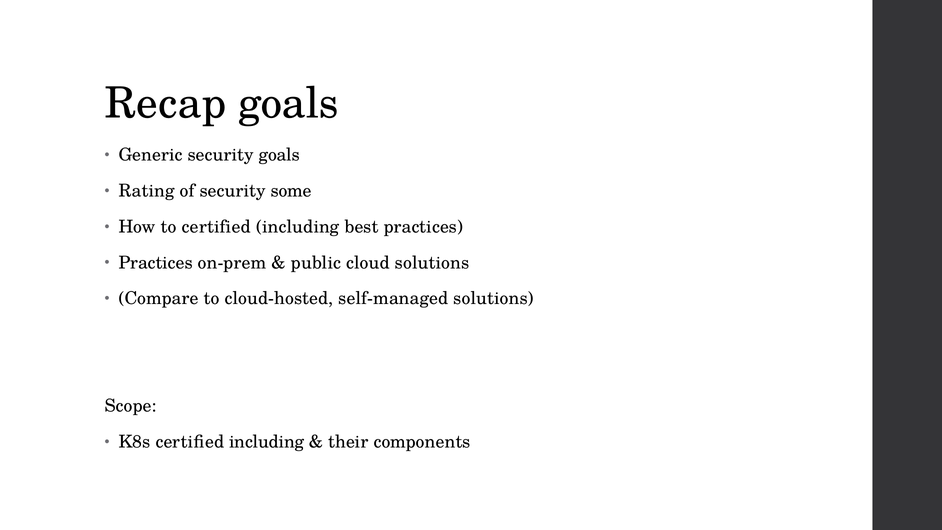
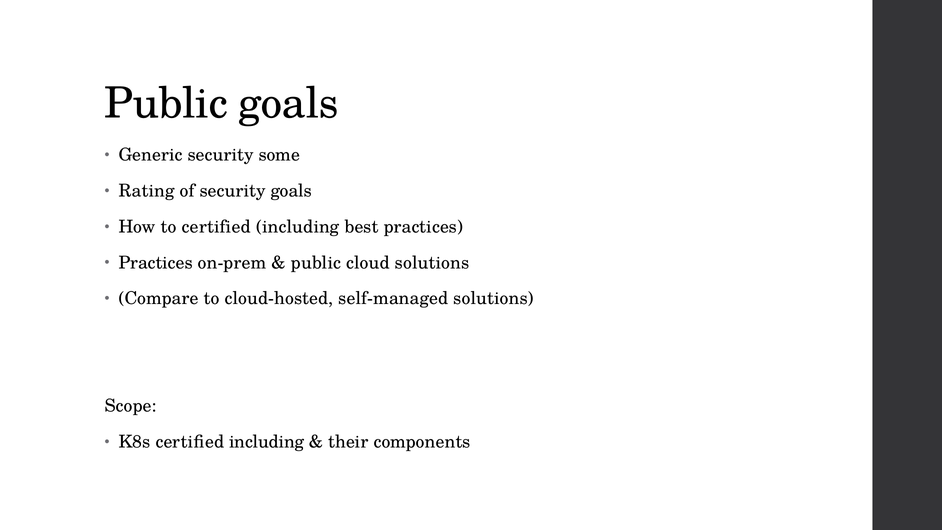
Recap: Recap -> Public (166, 104)
security goals: goals -> some (279, 155)
security some: some -> goals (291, 191)
